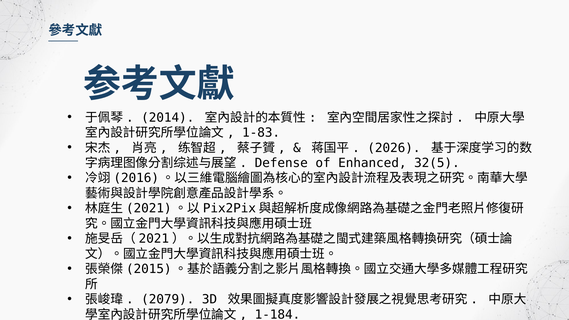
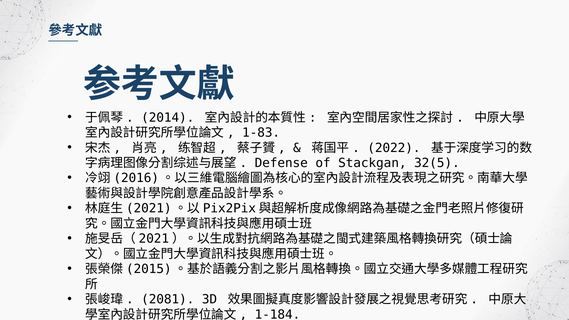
2026: 2026 -> 2022 (394, 148)
Enhanced: Enhanced -> Stackgan (372, 163)
2079: 2079 -> 2081 (168, 300)
